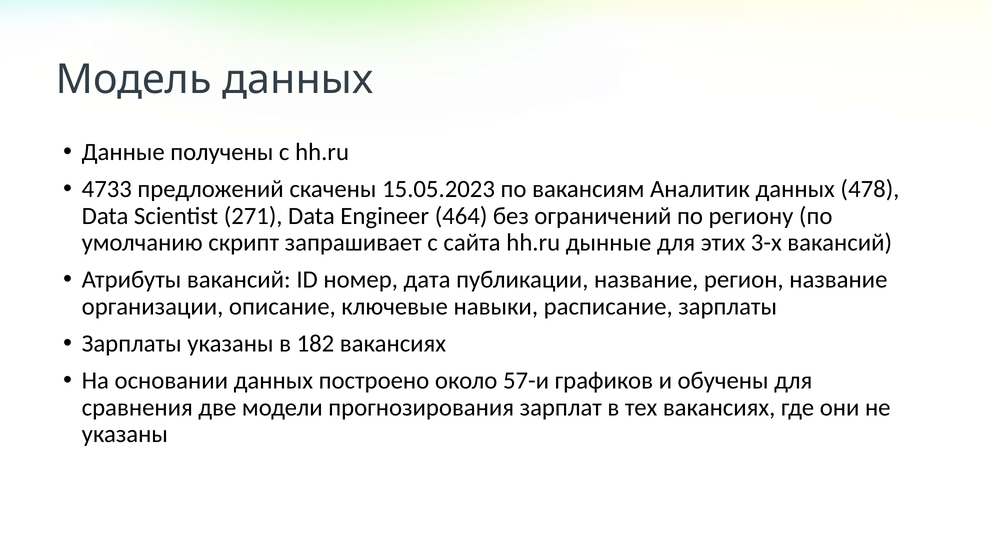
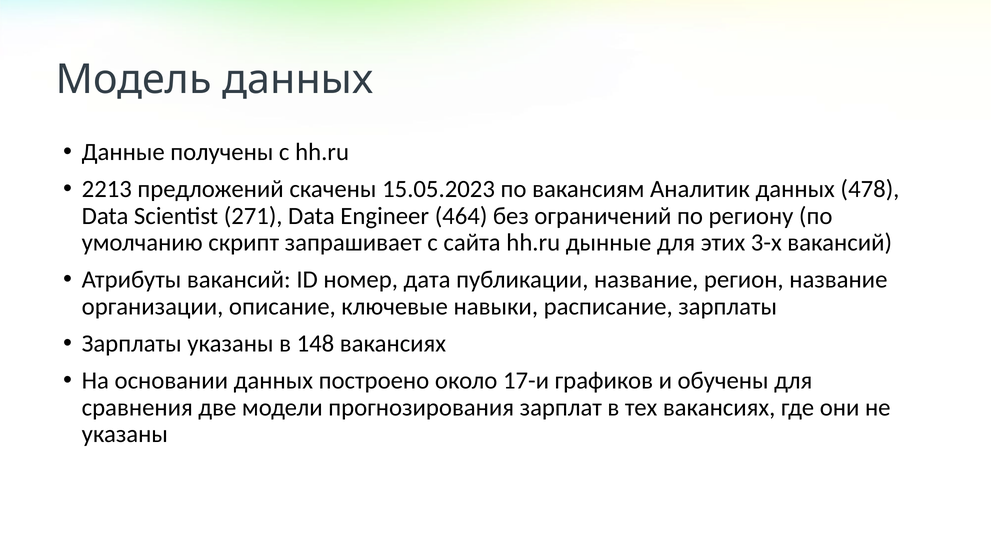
4733: 4733 -> 2213 (107, 189)
182: 182 -> 148 (315, 343)
57-и: 57-и -> 17-и (526, 380)
